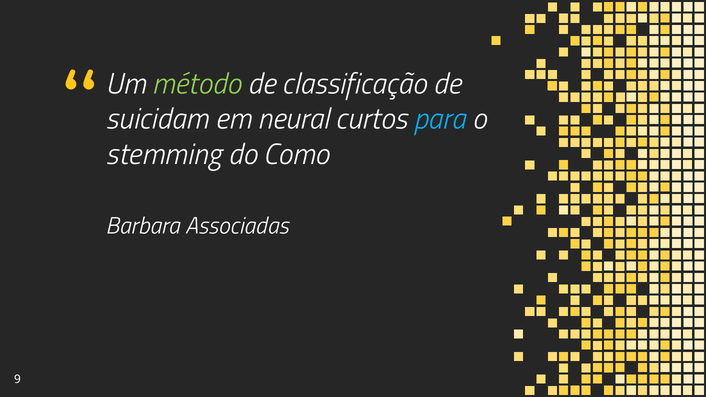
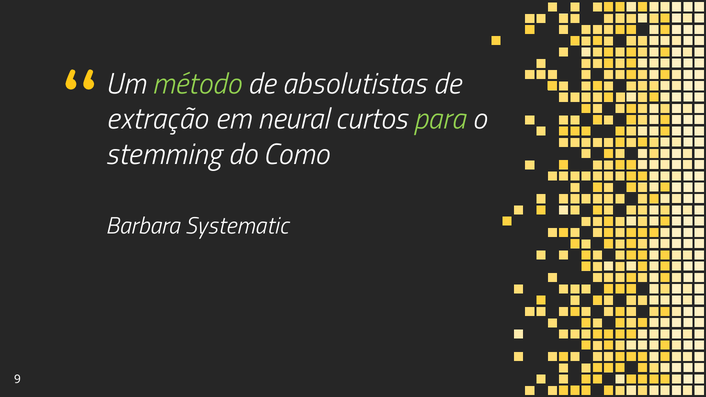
classificação: classificação -> absolutistas (354, 84)
suicidam: suicidam -> extração (157, 119)
para colour: light blue -> light green (440, 119)
Associadas: Associadas -> Systematic (237, 226)
